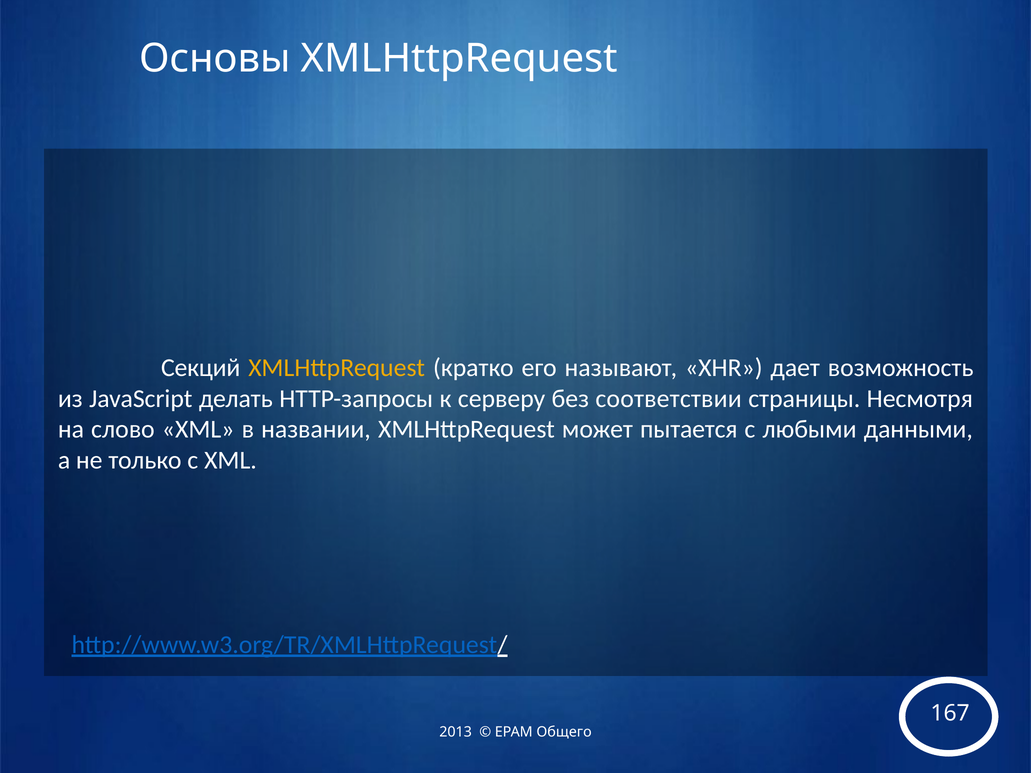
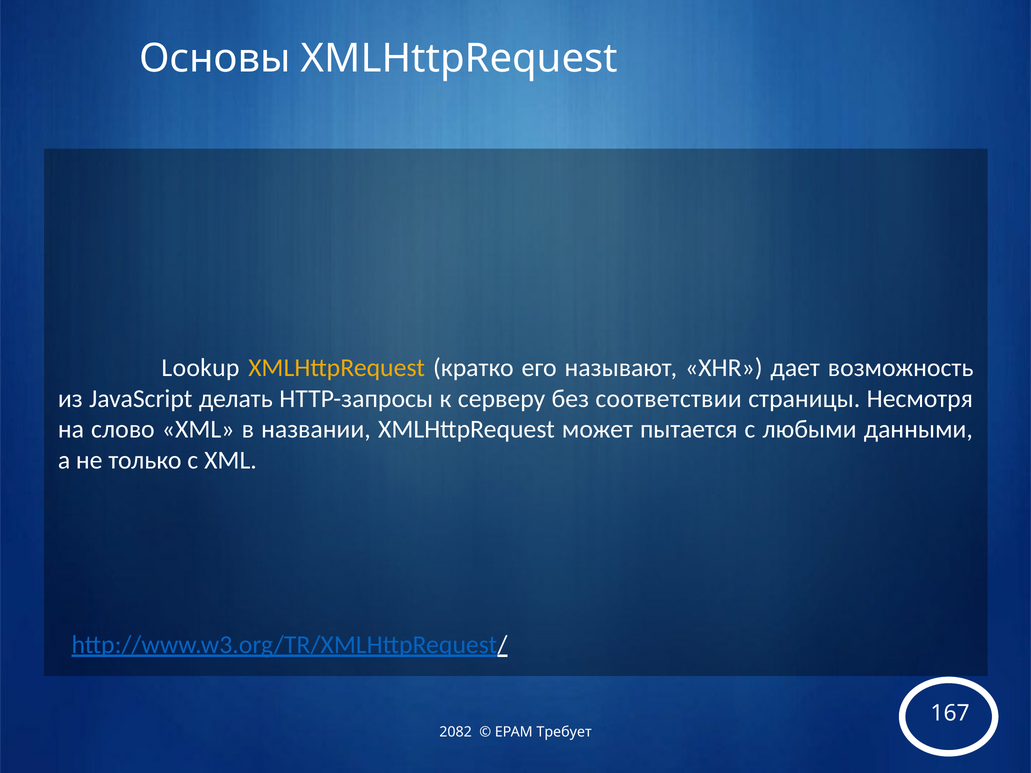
Секций: Секций -> Lookup (200, 368)
2013: 2013 -> 2082 (456, 732)
Общего: Общего -> Требует (564, 732)
